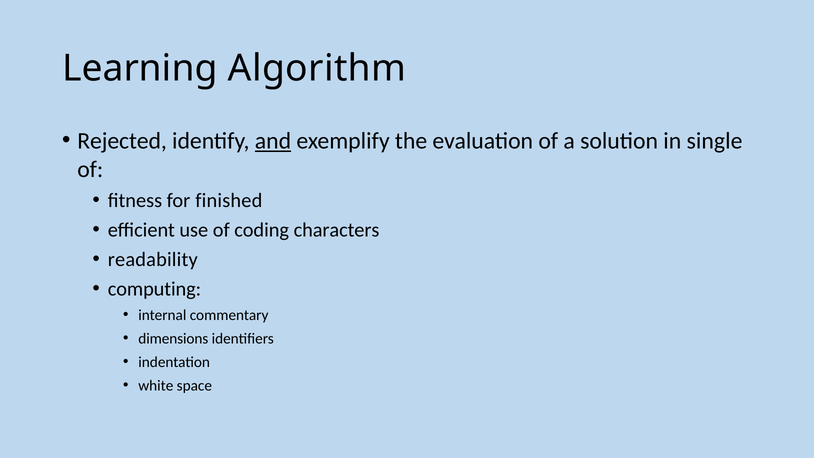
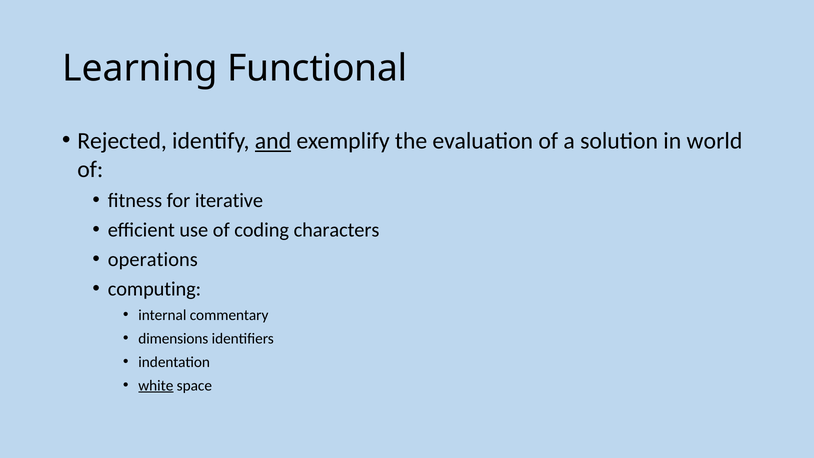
Algorithm: Algorithm -> Functional (317, 68)
single: single -> world (715, 141)
finished: finished -> iterative (229, 201)
readability: readability -> operations (153, 260)
white underline: none -> present (156, 385)
